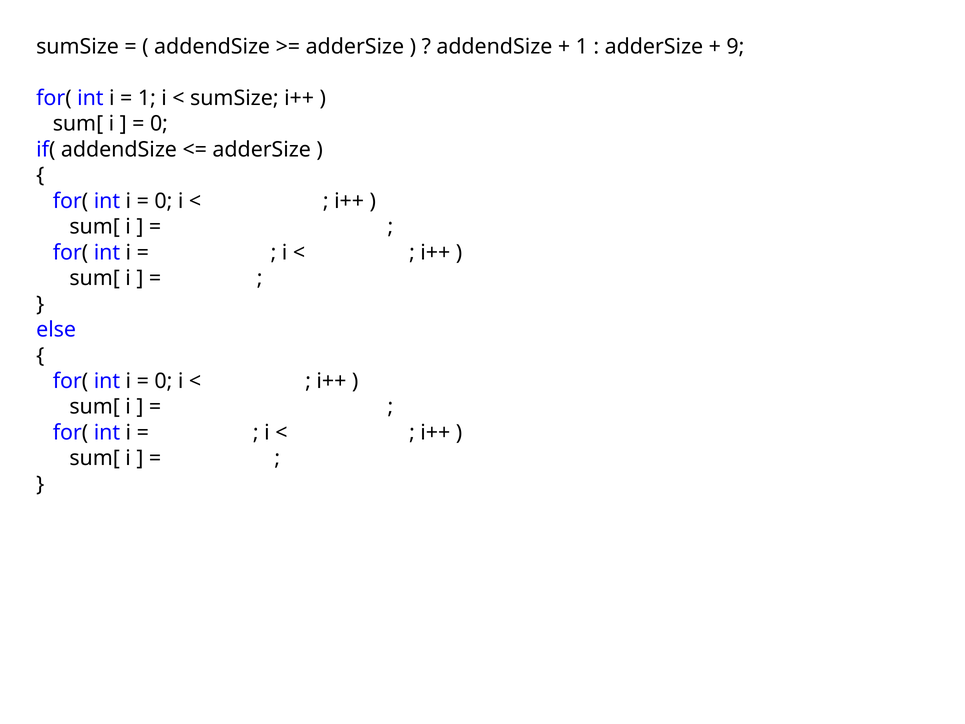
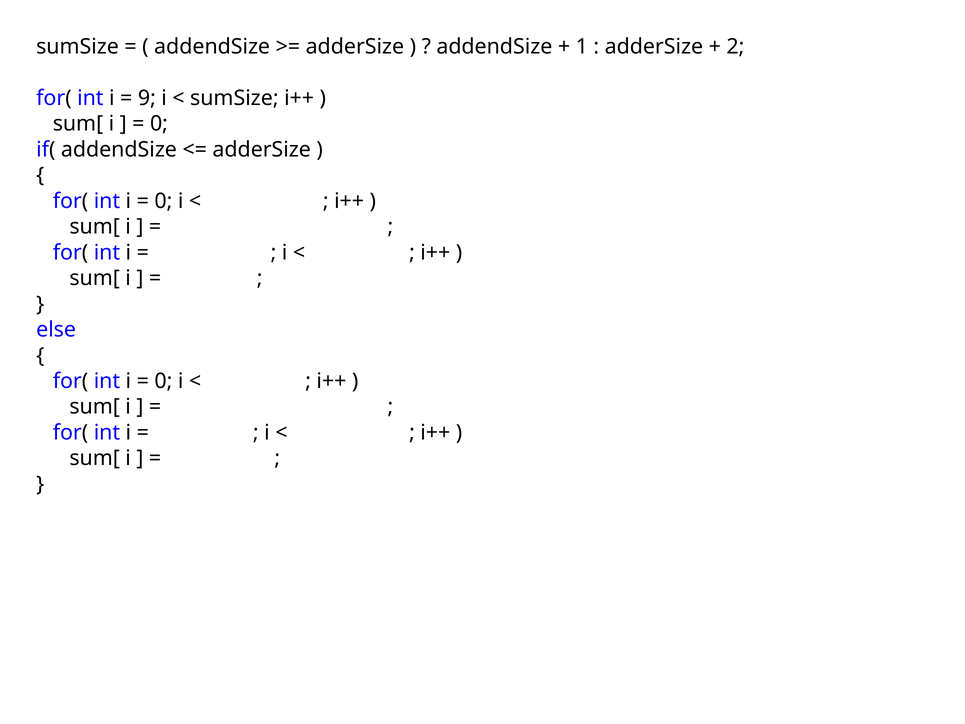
9: 9 -> 2 (735, 47)
1: 1 -> 9 (147, 98)
